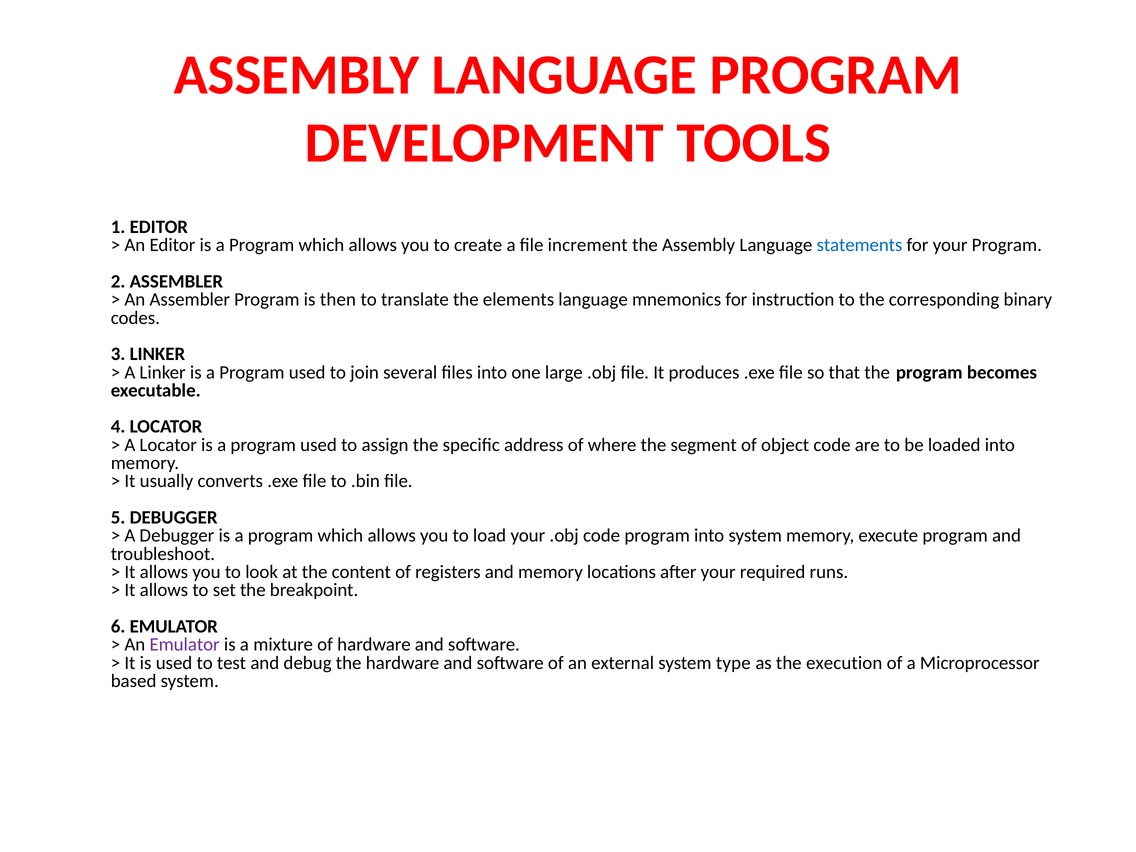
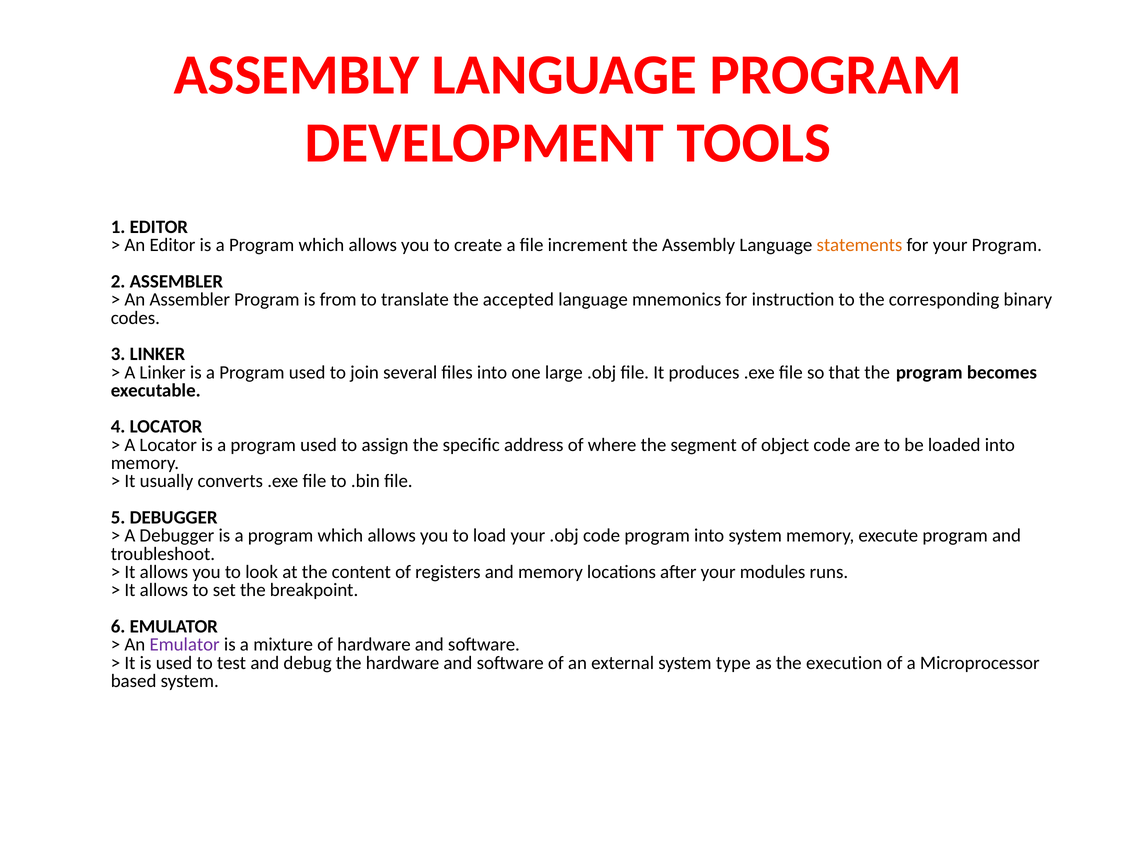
statements colour: blue -> orange (859, 245)
then: then -> from (338, 300)
elements: elements -> accepted (518, 300)
required: required -> modules (773, 572)
